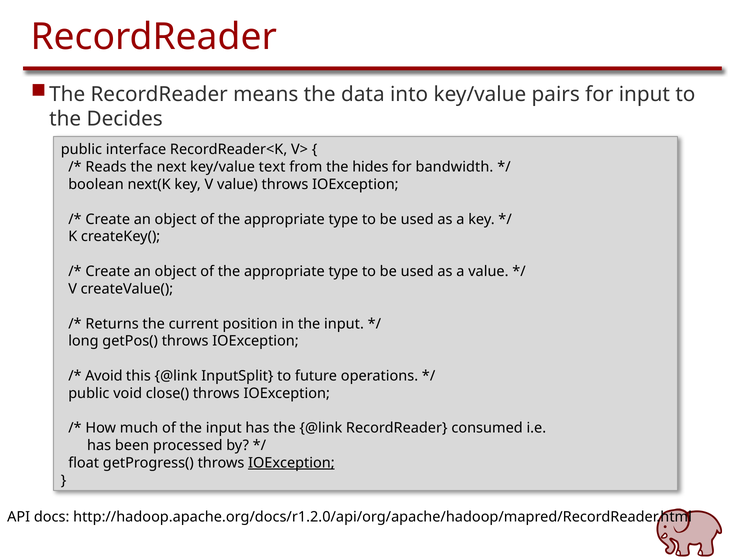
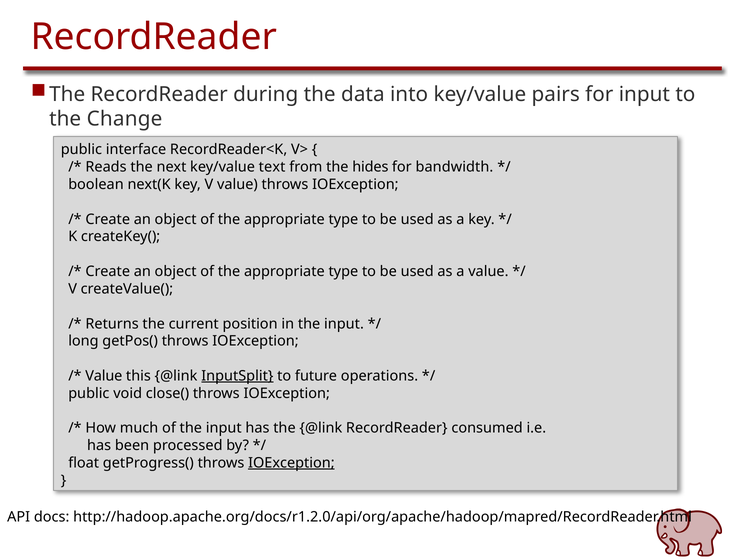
means: means -> during (266, 94)
Decides: Decides -> Change (125, 119)
Avoid: Avoid -> Value (104, 376)
InputSplit underline: none -> present (237, 376)
